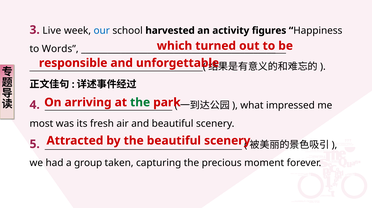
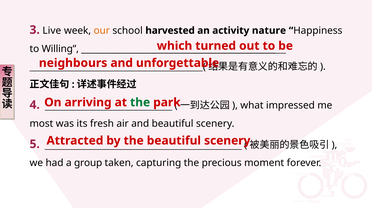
our colour: blue -> orange (102, 31)
figures: figures -> nature (269, 31)
Words: Words -> Willing (60, 49)
responsible: responsible -> neighbours (73, 63)
